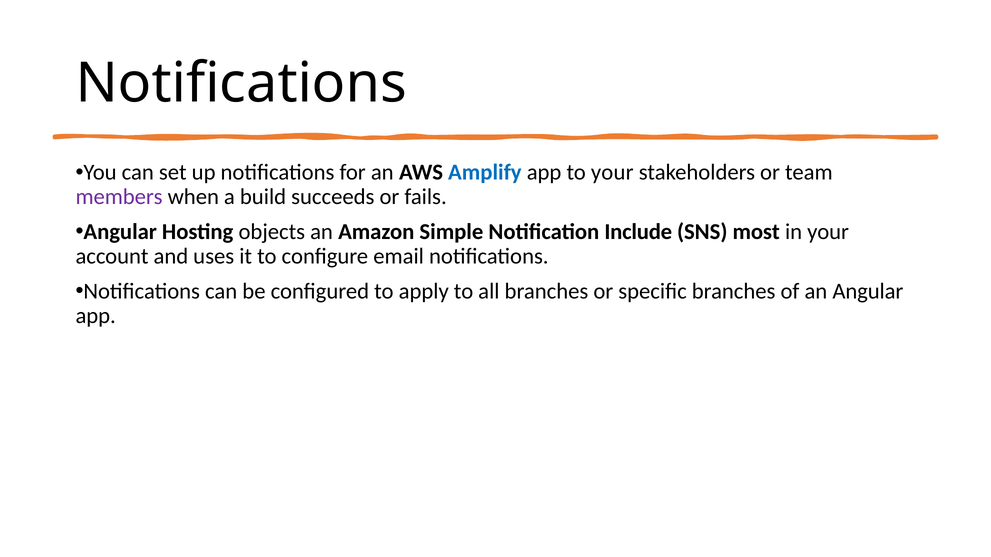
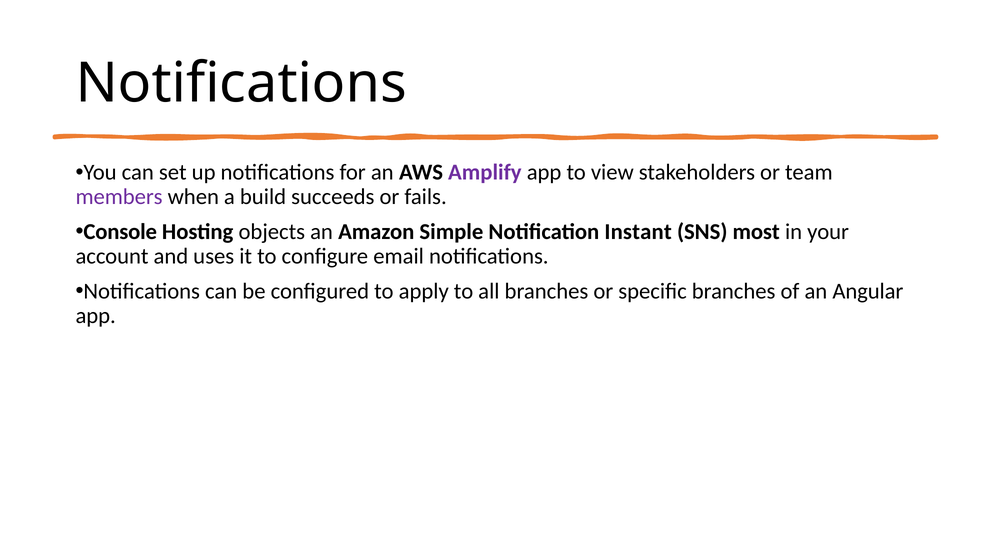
Amplify colour: blue -> purple (485, 173)
to your: your -> view (612, 173)
Angular: Angular -> Console (120, 232)
Include: Include -> Instant (638, 232)
